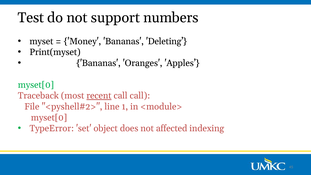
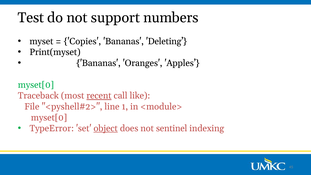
Money: Money -> Copies (82, 41)
call call: call -> like (140, 96)
object underline: none -> present (106, 128)
affected: affected -> sentinel (172, 128)
